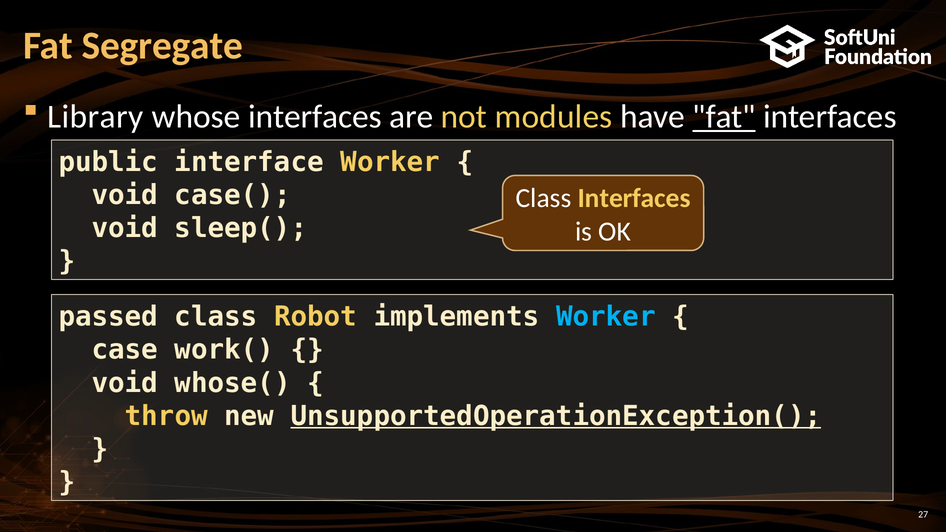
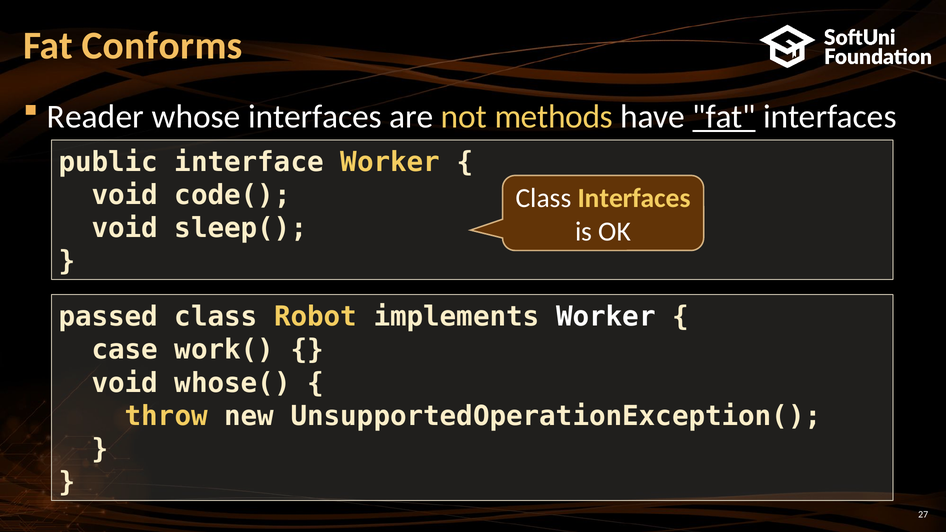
Segregate: Segregate -> Conforms (162, 46)
Library: Library -> Reader (95, 117)
modules: modules -> methods (554, 117)
case(: case( -> code( (233, 195)
Worker colour: light blue -> white (606, 317)
UnsupportedOperationException( underline: present -> none (556, 416)
